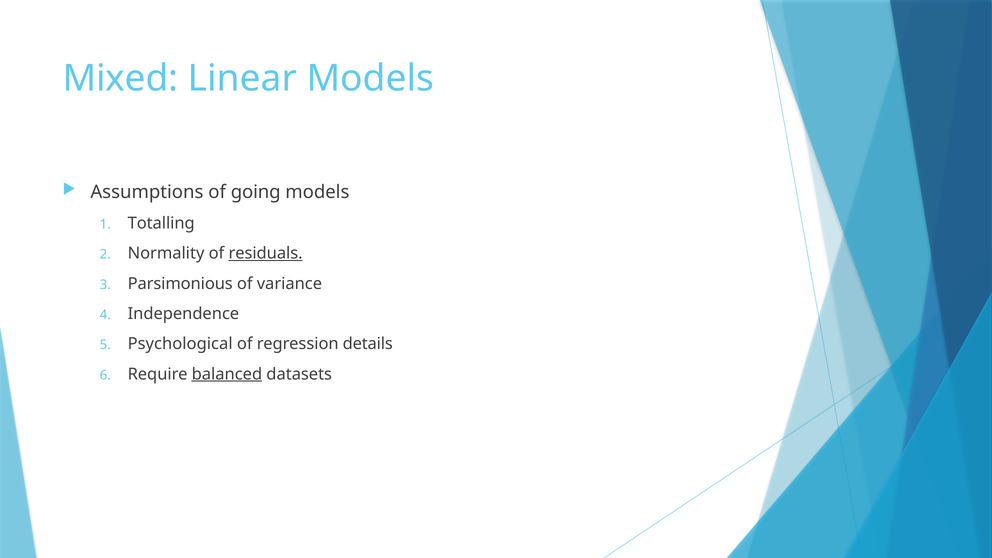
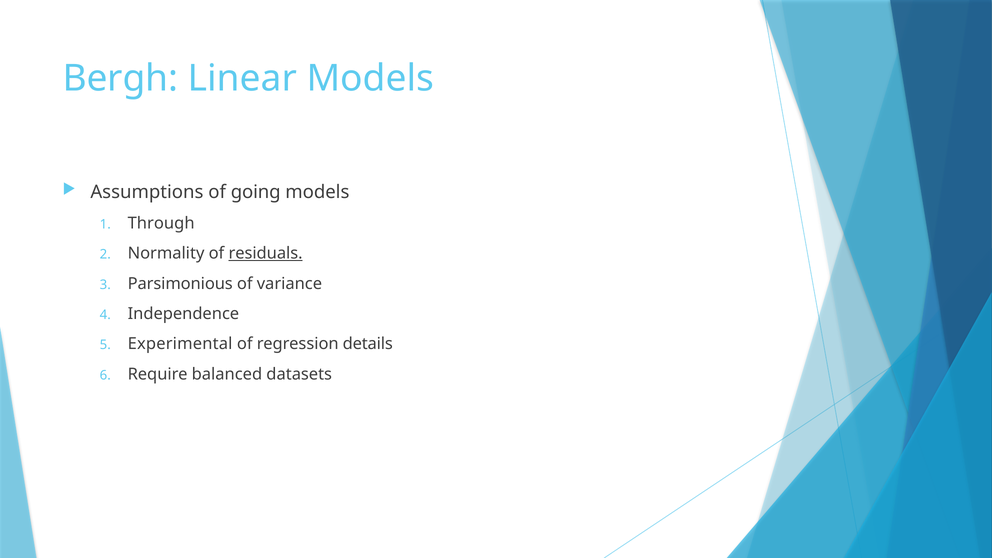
Mixed: Mixed -> Bergh (120, 78)
Totalling: Totalling -> Through (161, 223)
Psychological: Psychological -> Experimental (180, 344)
balanced underline: present -> none (227, 374)
